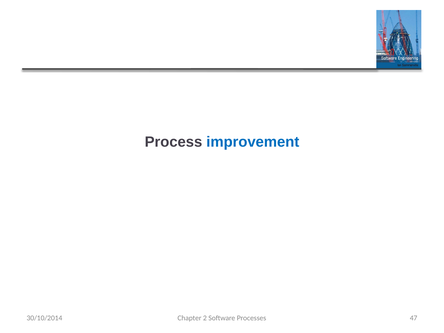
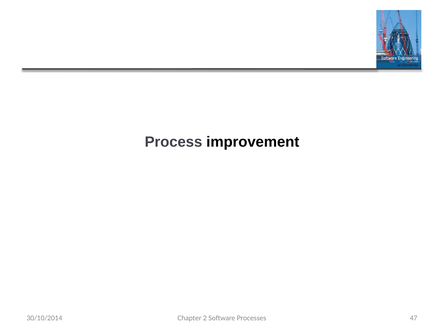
improvement colour: blue -> black (253, 142)
